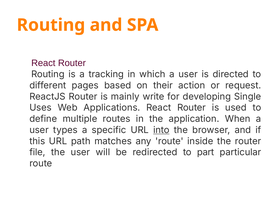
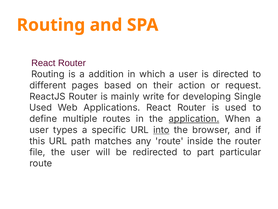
tracking: tracking -> addition (106, 74)
Uses: Uses -> Used (41, 107)
application underline: none -> present (194, 119)
